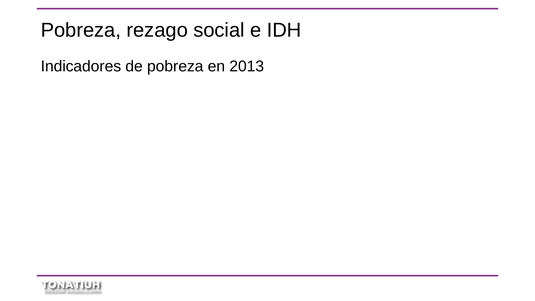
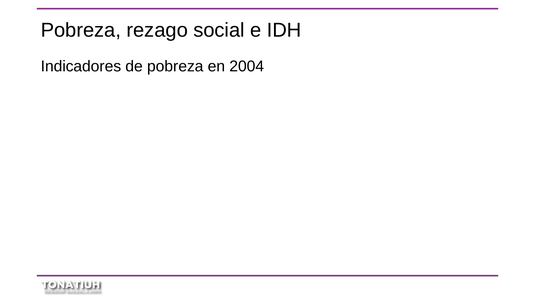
2013: 2013 -> 2004 (247, 66)
